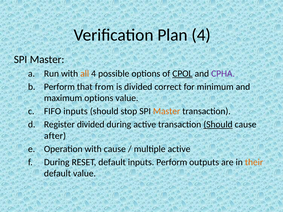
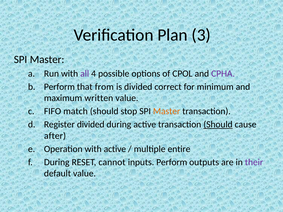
Plan 4: 4 -> 3 (201, 35)
all colour: orange -> purple (85, 74)
CPOL underline: present -> none (182, 74)
maximum options: options -> written (99, 98)
FIFO inputs: inputs -> match (76, 111)
with cause: cause -> active (115, 149)
multiple active: active -> entire (179, 149)
RESET default: default -> cannot (112, 162)
their colour: orange -> purple (254, 162)
